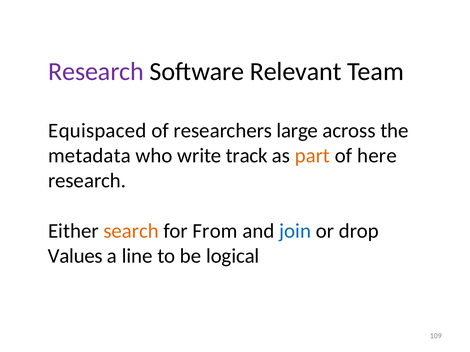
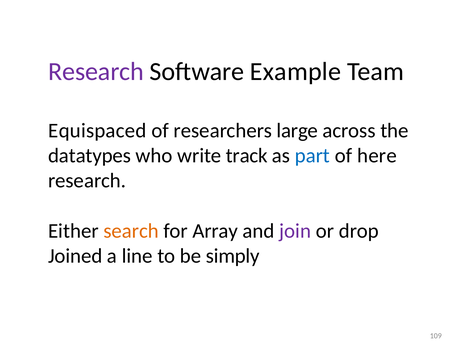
Relevant: Relevant -> Example (295, 72)
metadata: metadata -> datatypes (90, 156)
part colour: orange -> blue (312, 156)
From: From -> Array (215, 231)
join colour: blue -> purple (295, 231)
Values: Values -> Joined (75, 256)
logical: logical -> simply (233, 256)
